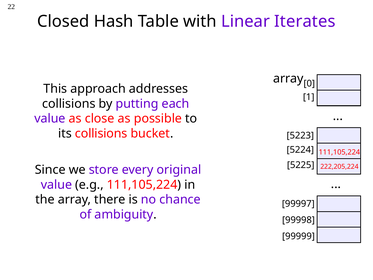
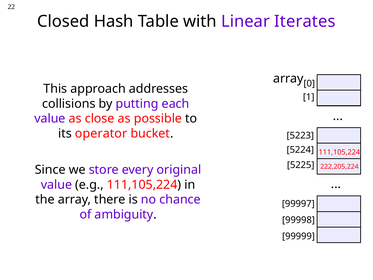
its collisions: collisions -> operator (101, 133)
